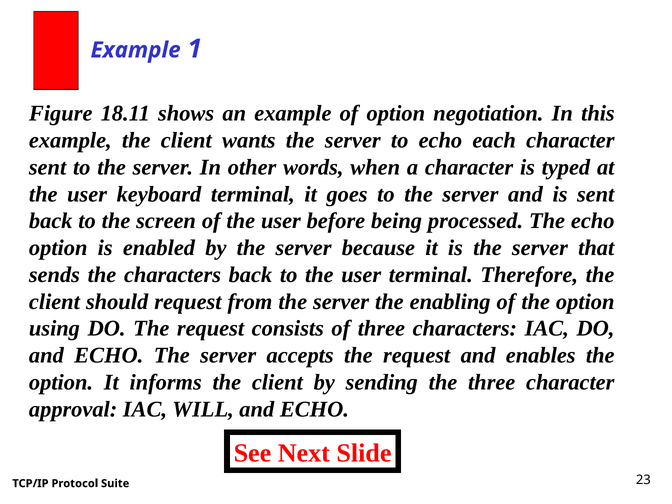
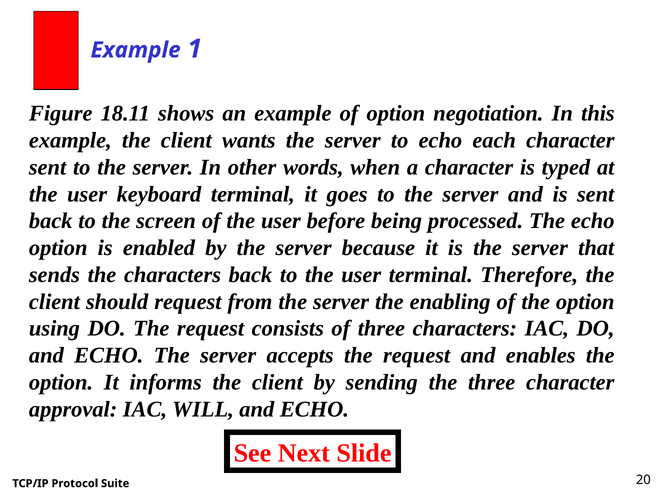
23: 23 -> 20 (643, 480)
